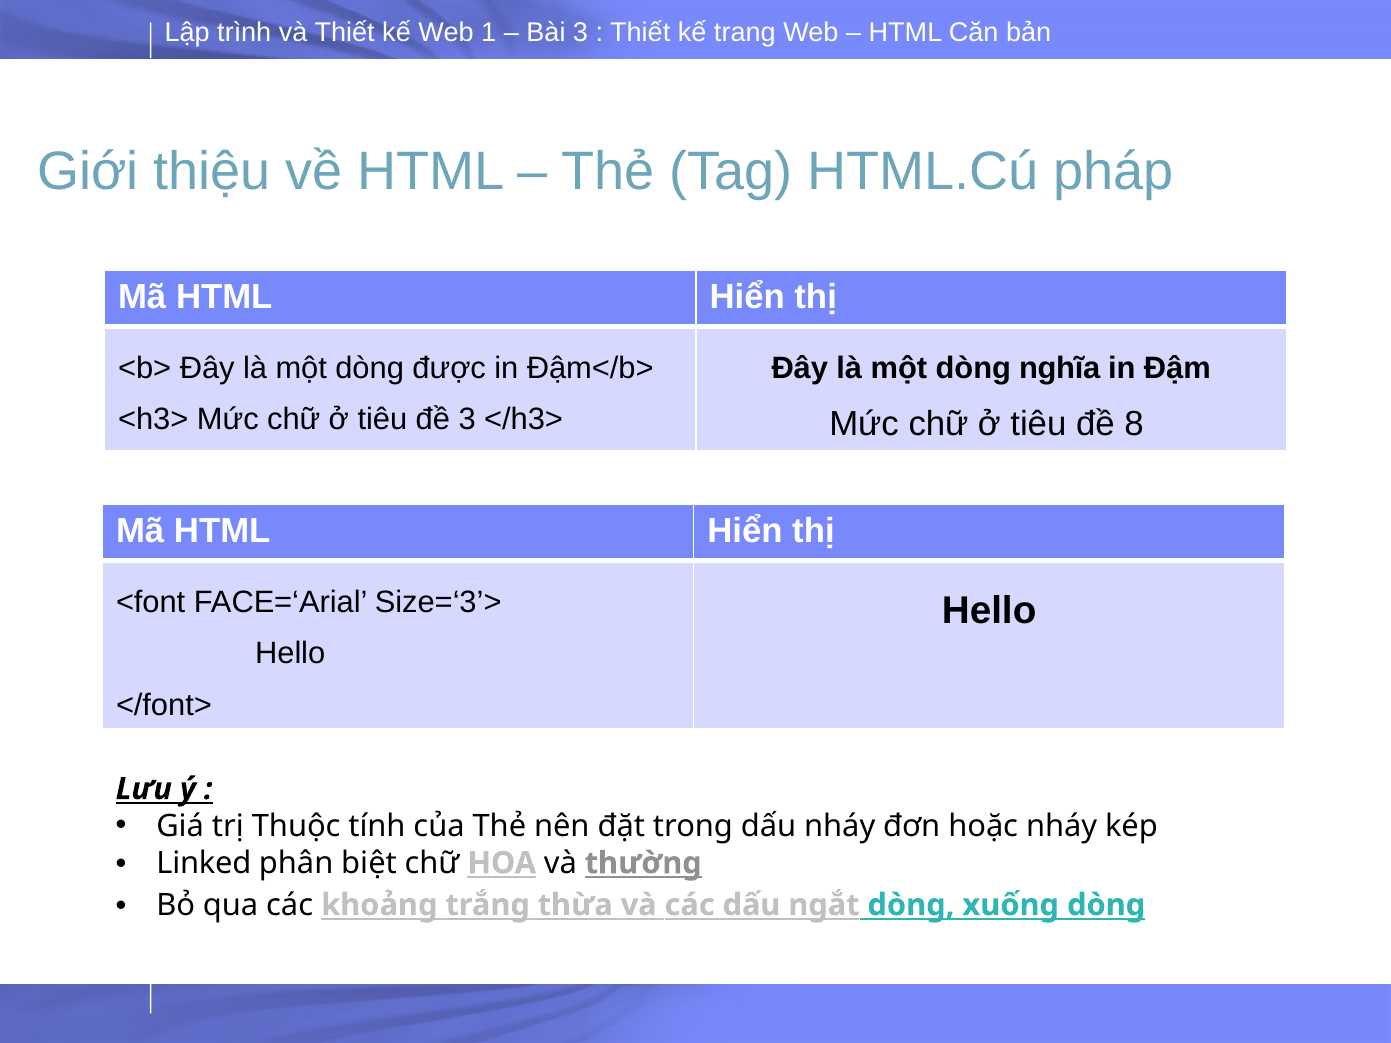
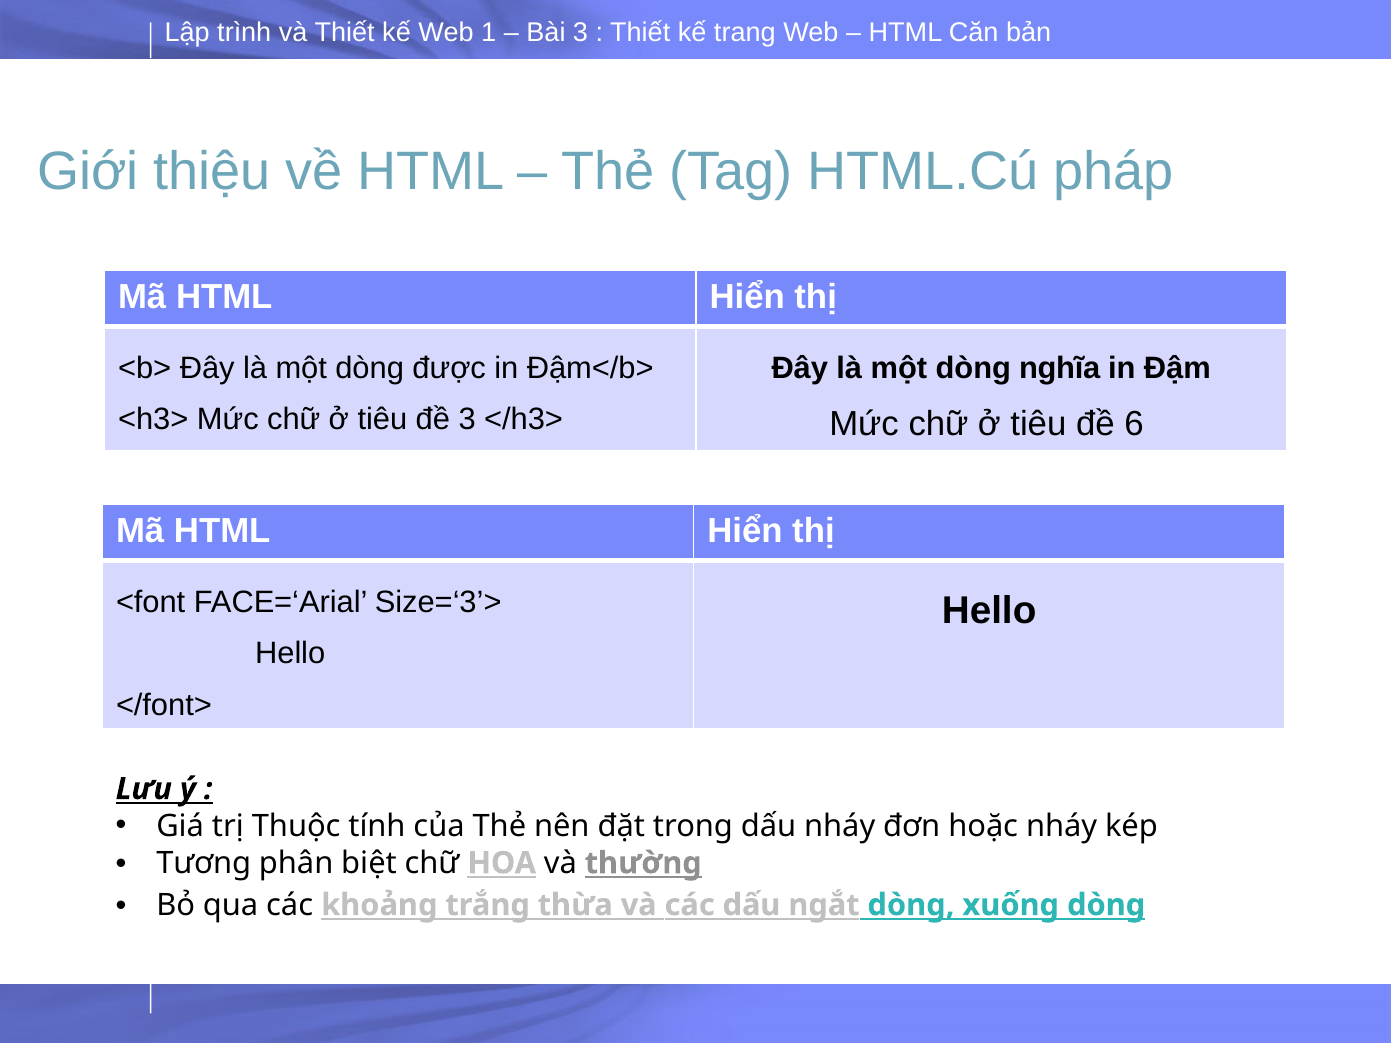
8: 8 -> 6 (1134, 425)
Linked: Linked -> Tương (204, 863)
